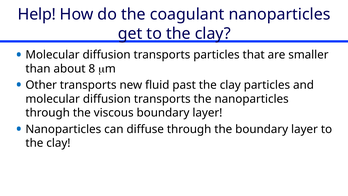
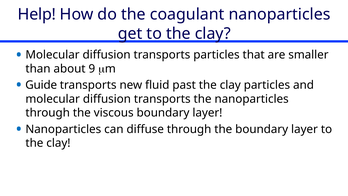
8: 8 -> 9 (92, 69)
Other: Other -> Guide (41, 85)
